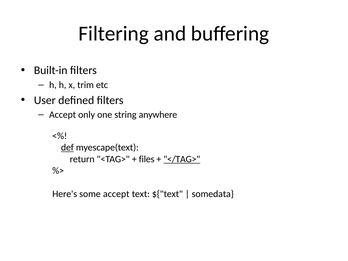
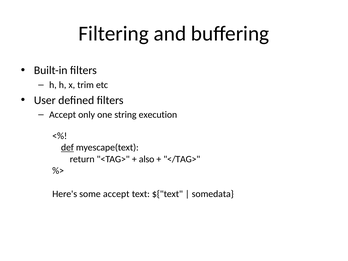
anywhere: anywhere -> execution (158, 115)
files: files -> also (147, 159)
</TAG> underline: present -> none (182, 159)
